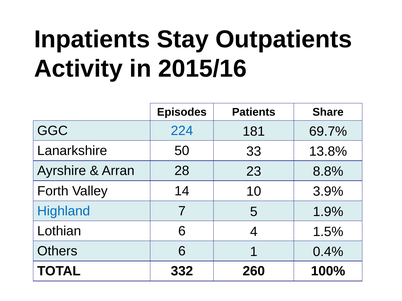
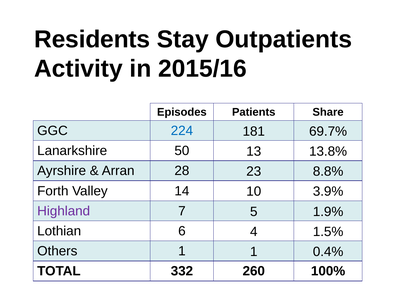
Inpatients: Inpatients -> Residents (92, 39)
33: 33 -> 13 (254, 152)
Highland colour: blue -> purple (64, 211)
Others 6: 6 -> 1 (182, 252)
